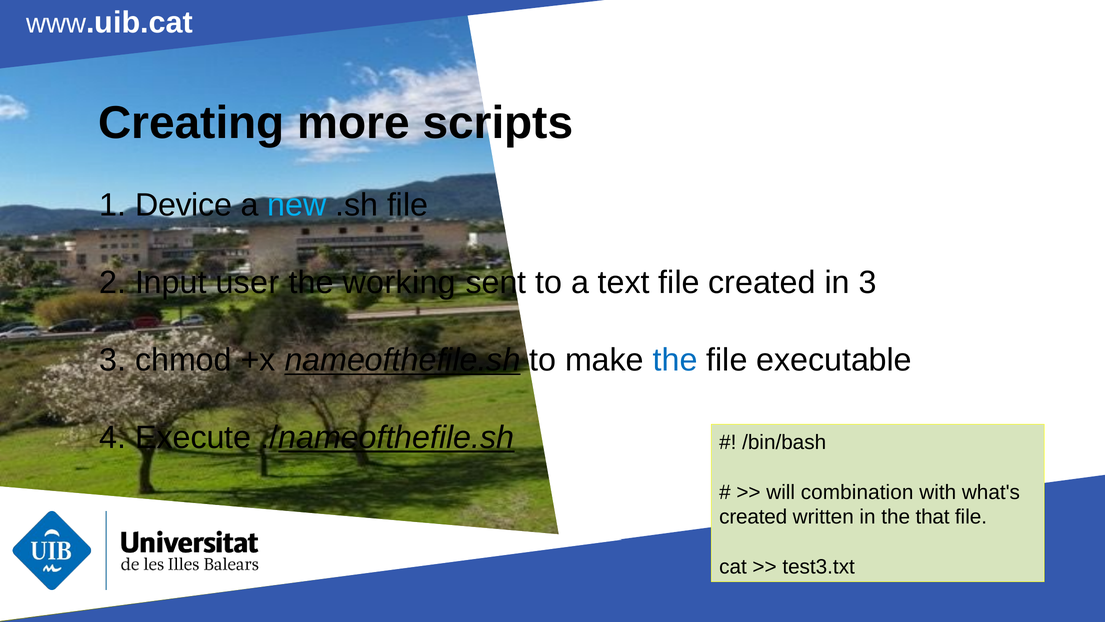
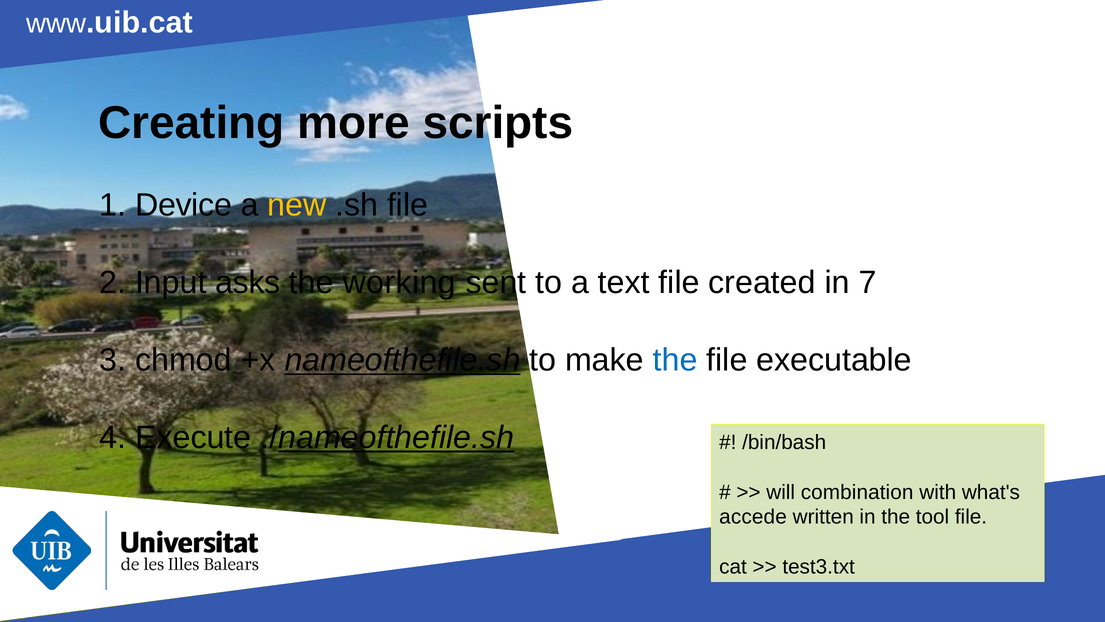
new colour: light blue -> yellow (297, 205)
user: user -> asks (248, 282)
in 3: 3 -> 7 (867, 282)
created: created -> accede (753, 517)
that: that -> tool (932, 517)
